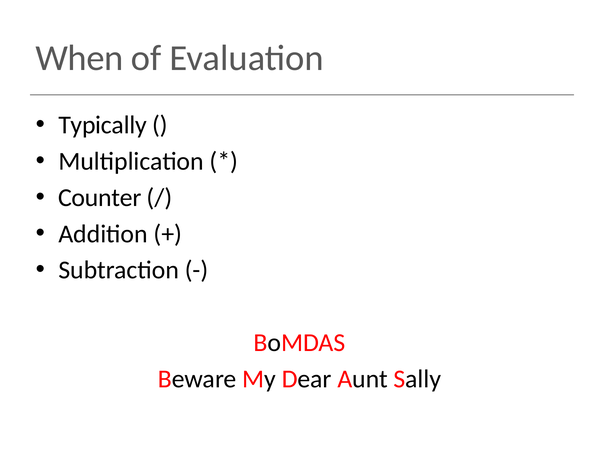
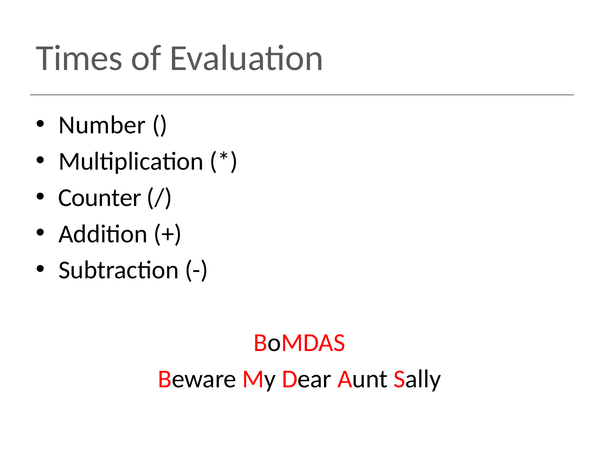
When: When -> Times (79, 58)
Typically: Typically -> Number (102, 125)
